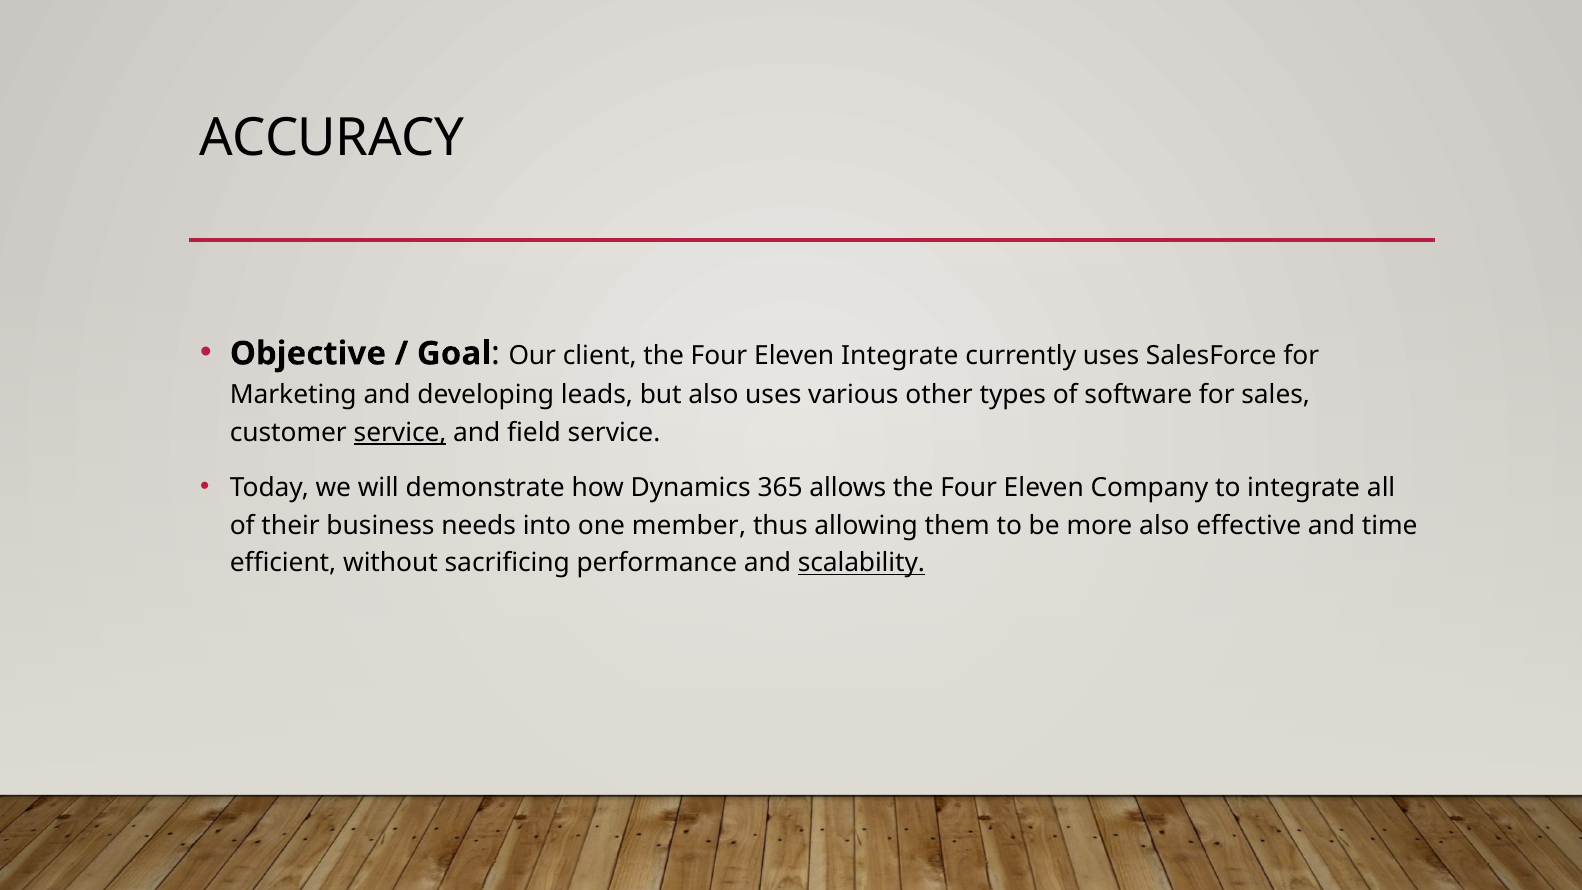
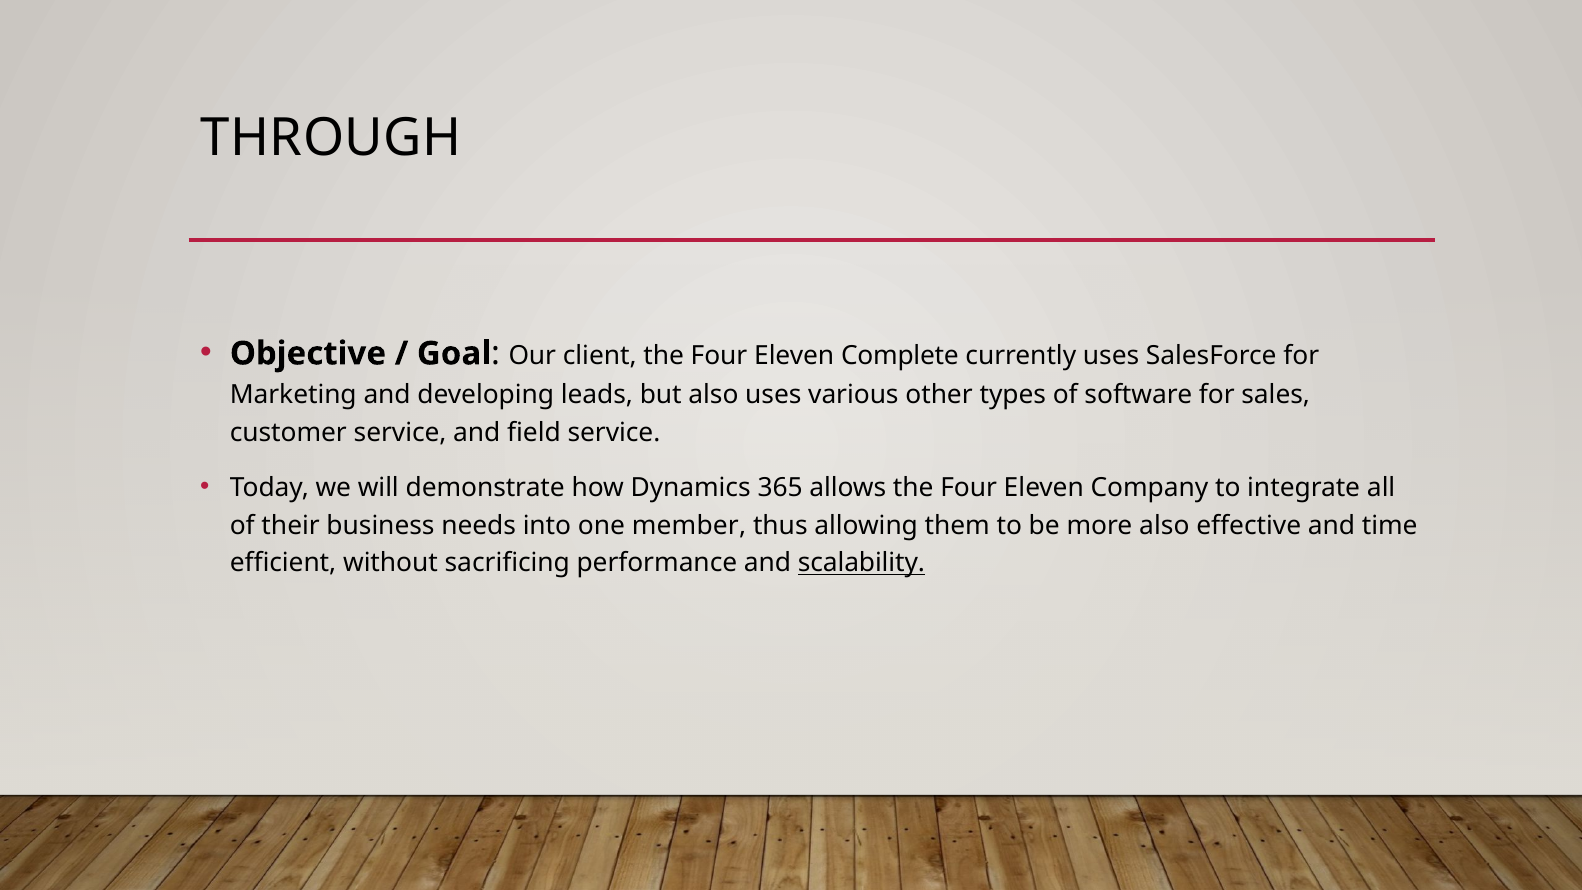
ACCURACY: ACCURACY -> THROUGH (331, 139)
Eleven Integrate: Integrate -> Complete (900, 356)
service underline: present -> none (400, 433)
